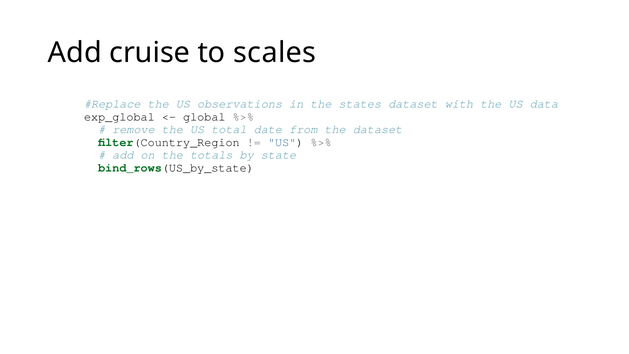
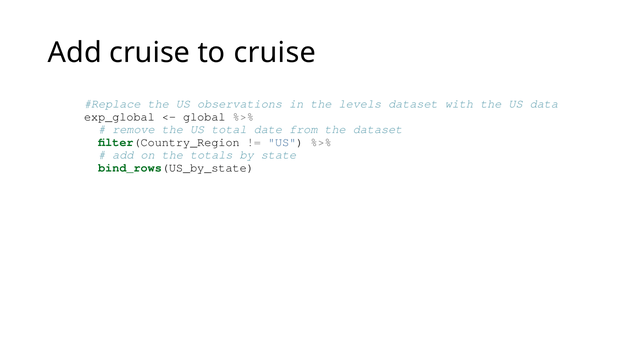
to scales: scales -> cruise (275, 53)
states: states -> levels (360, 104)
